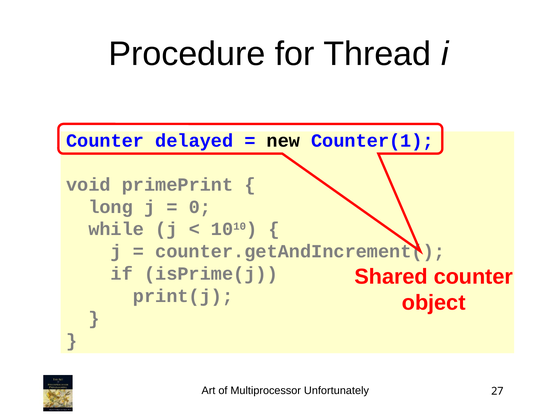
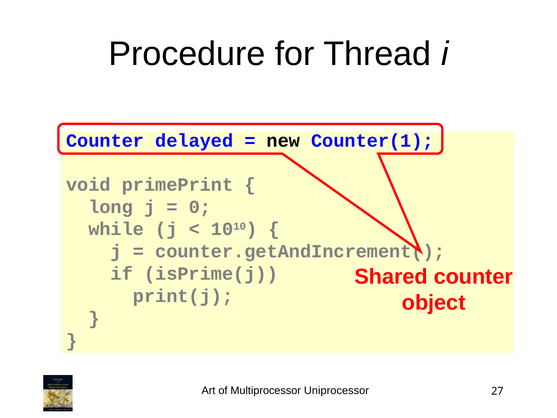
Unfortunately: Unfortunately -> Uniprocessor (336, 390)
